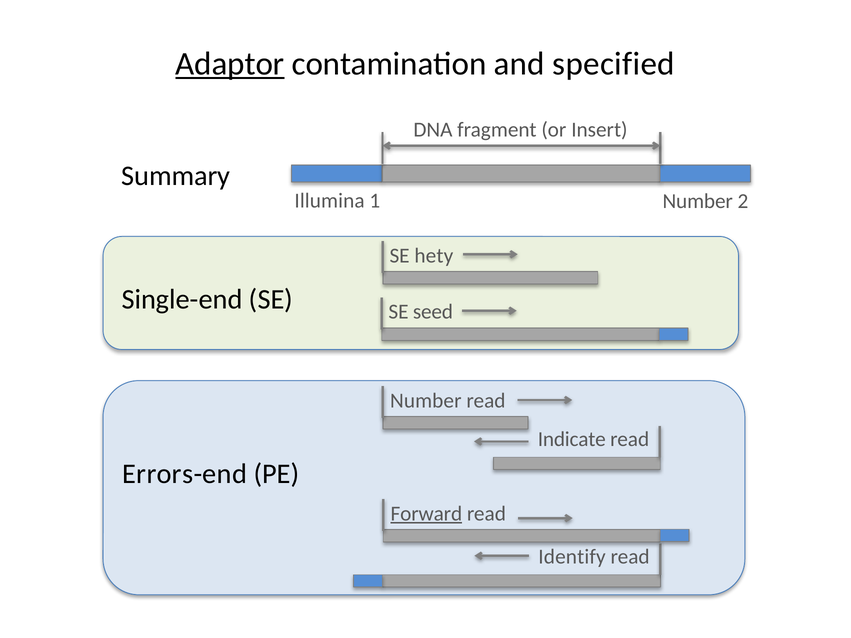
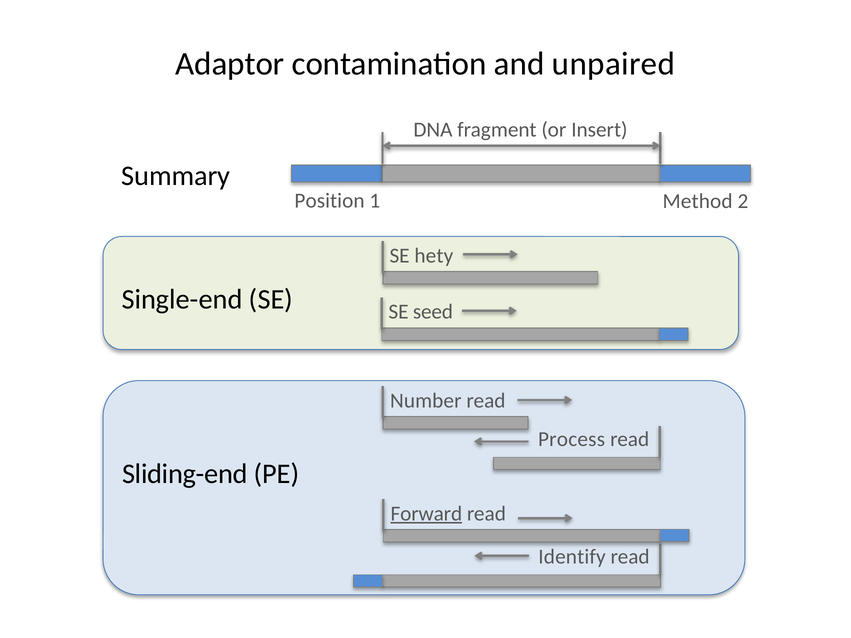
Adaptor underline: present -> none (230, 64)
specified: specified -> unpaired (613, 64)
Illumina: Illumina -> Position (330, 201)
1 Number: Number -> Method (698, 202)
Indicate: Indicate -> Process (572, 440)
Errors-end: Errors-end -> Sliding-end (185, 474)
